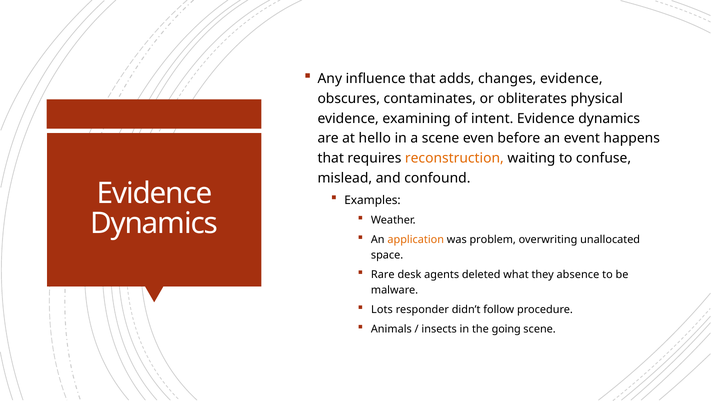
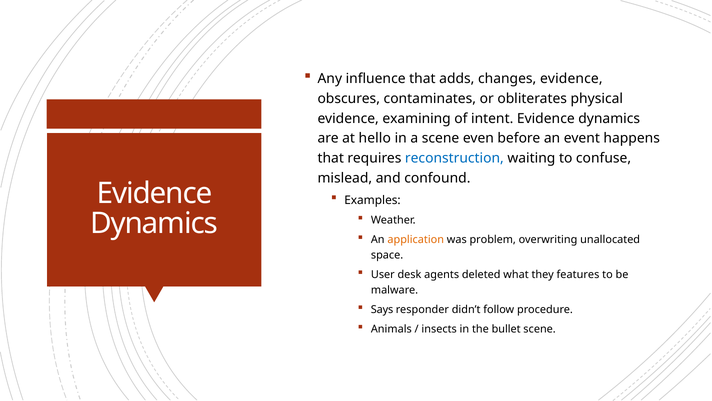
reconstruction colour: orange -> blue (454, 158)
Rare: Rare -> User (383, 274)
absence: absence -> features (578, 274)
Lots: Lots -> Says (382, 309)
going: going -> bullet (506, 329)
